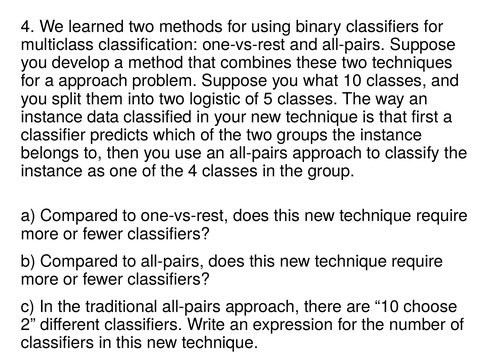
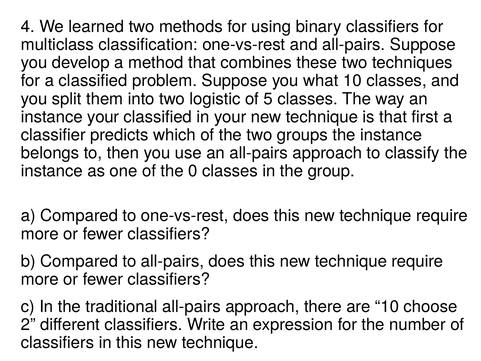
a approach: approach -> classified (93, 81)
instance data: data -> your (103, 117)
the 4: 4 -> 0 (193, 171)
